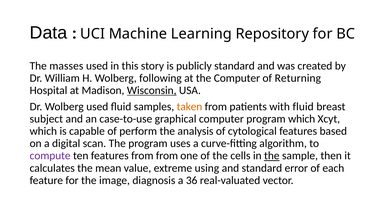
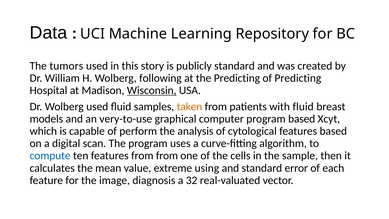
masses: masses -> tumors (66, 66)
the Computer: Computer -> Predicting (237, 78)
of Returning: Returning -> Predicting (298, 78)
subject: subject -> models (46, 119)
case-to-use: case-to-use -> very-to-use (126, 119)
program which: which -> based (302, 119)
compute colour: purple -> blue (50, 156)
the underline: present -> none (272, 156)
36: 36 -> 32 (192, 180)
